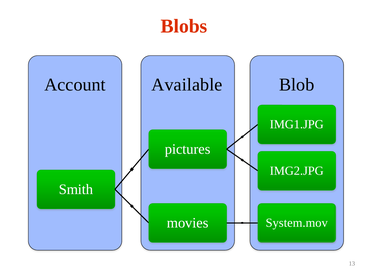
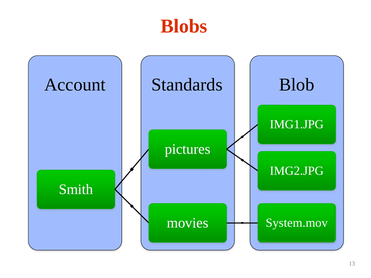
Available: Available -> Standards (187, 85)
